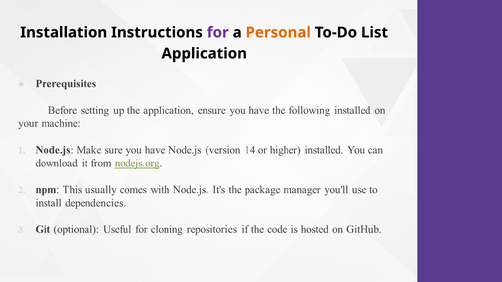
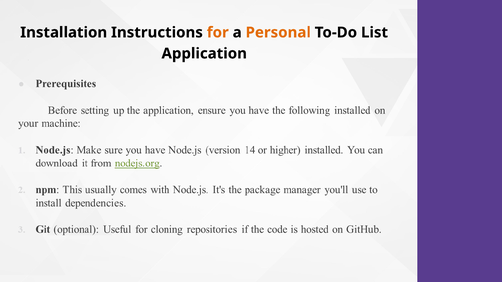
for colour: purple -> orange (218, 33)
